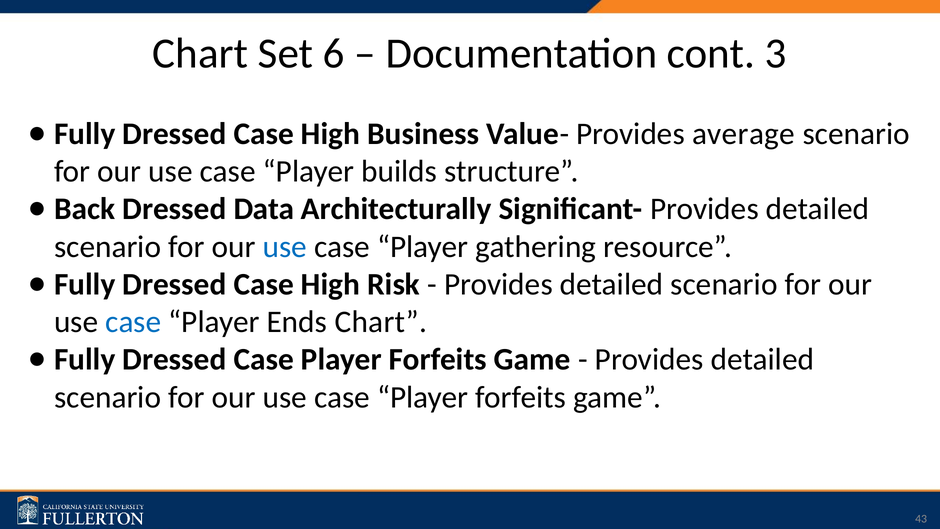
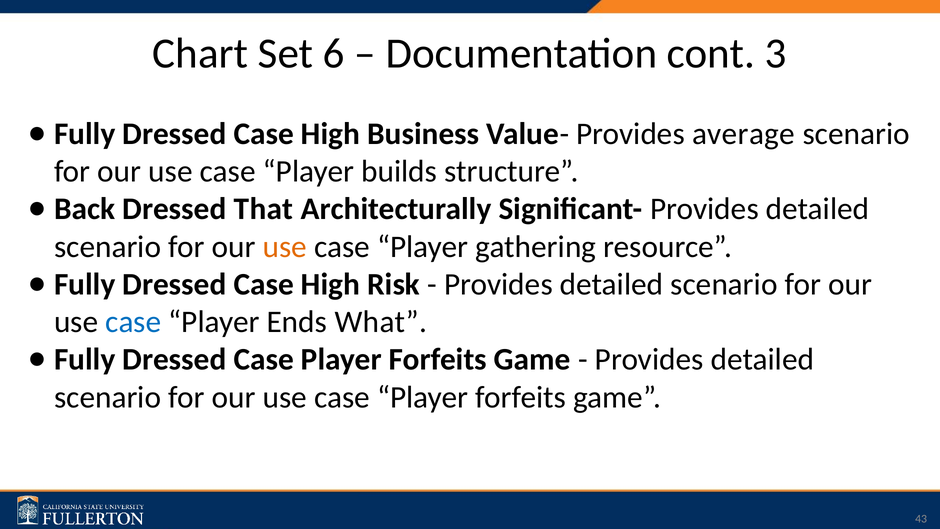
Data: Data -> That (264, 209)
use colour: blue -> orange (285, 247)
Ends Chart: Chart -> What (381, 322)
